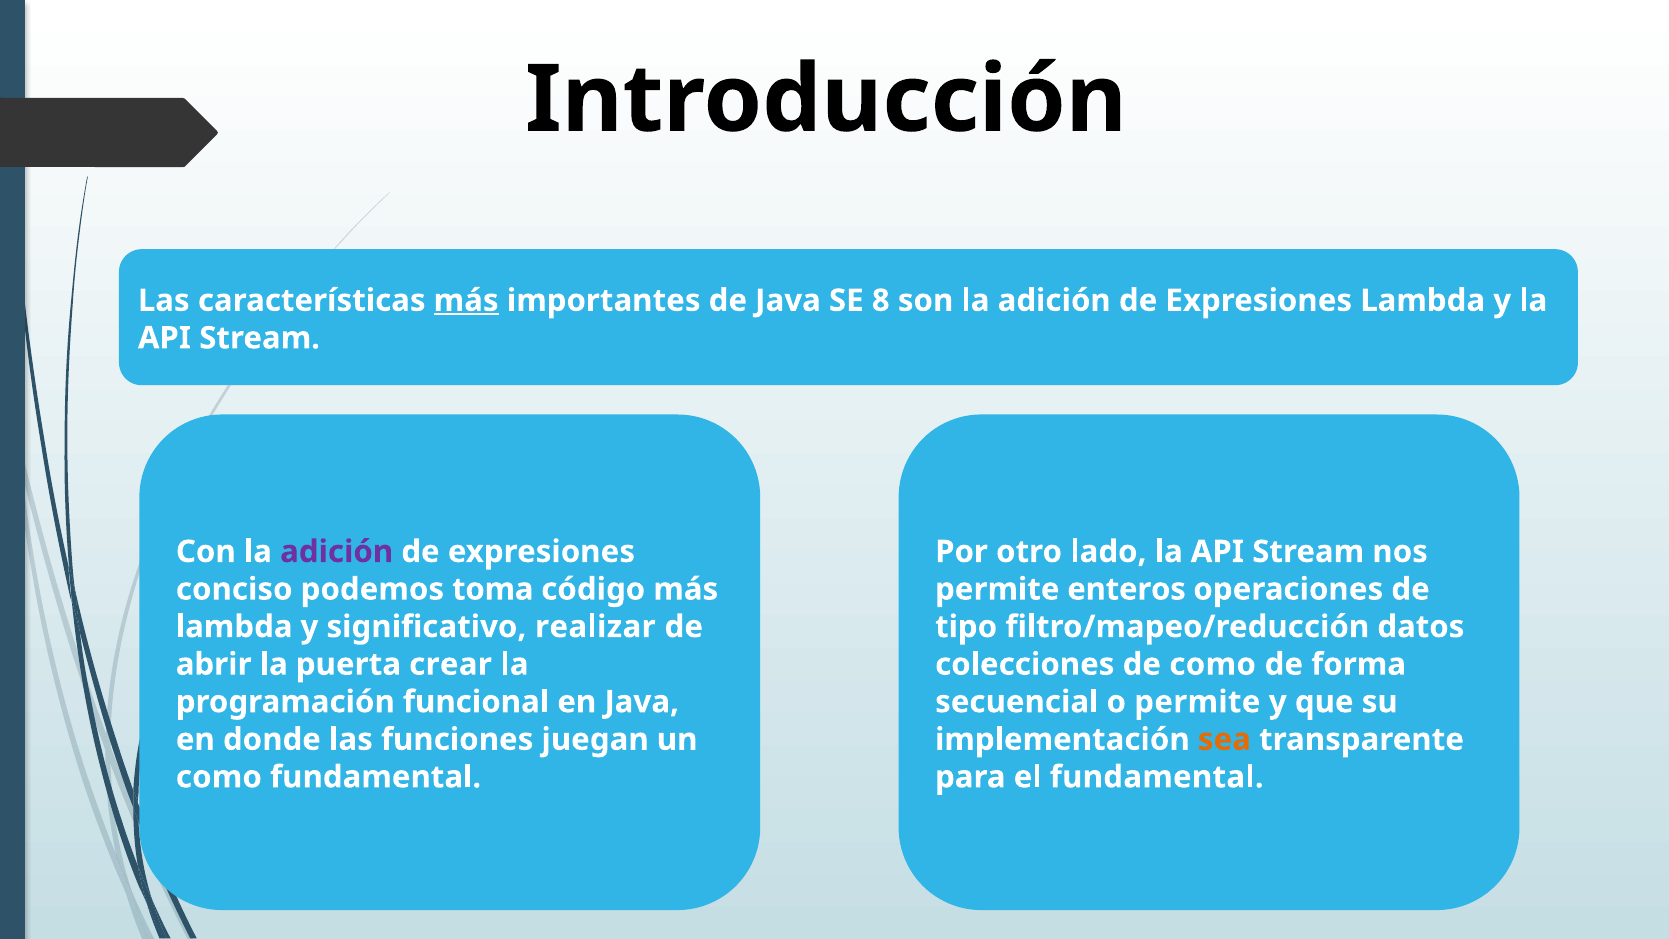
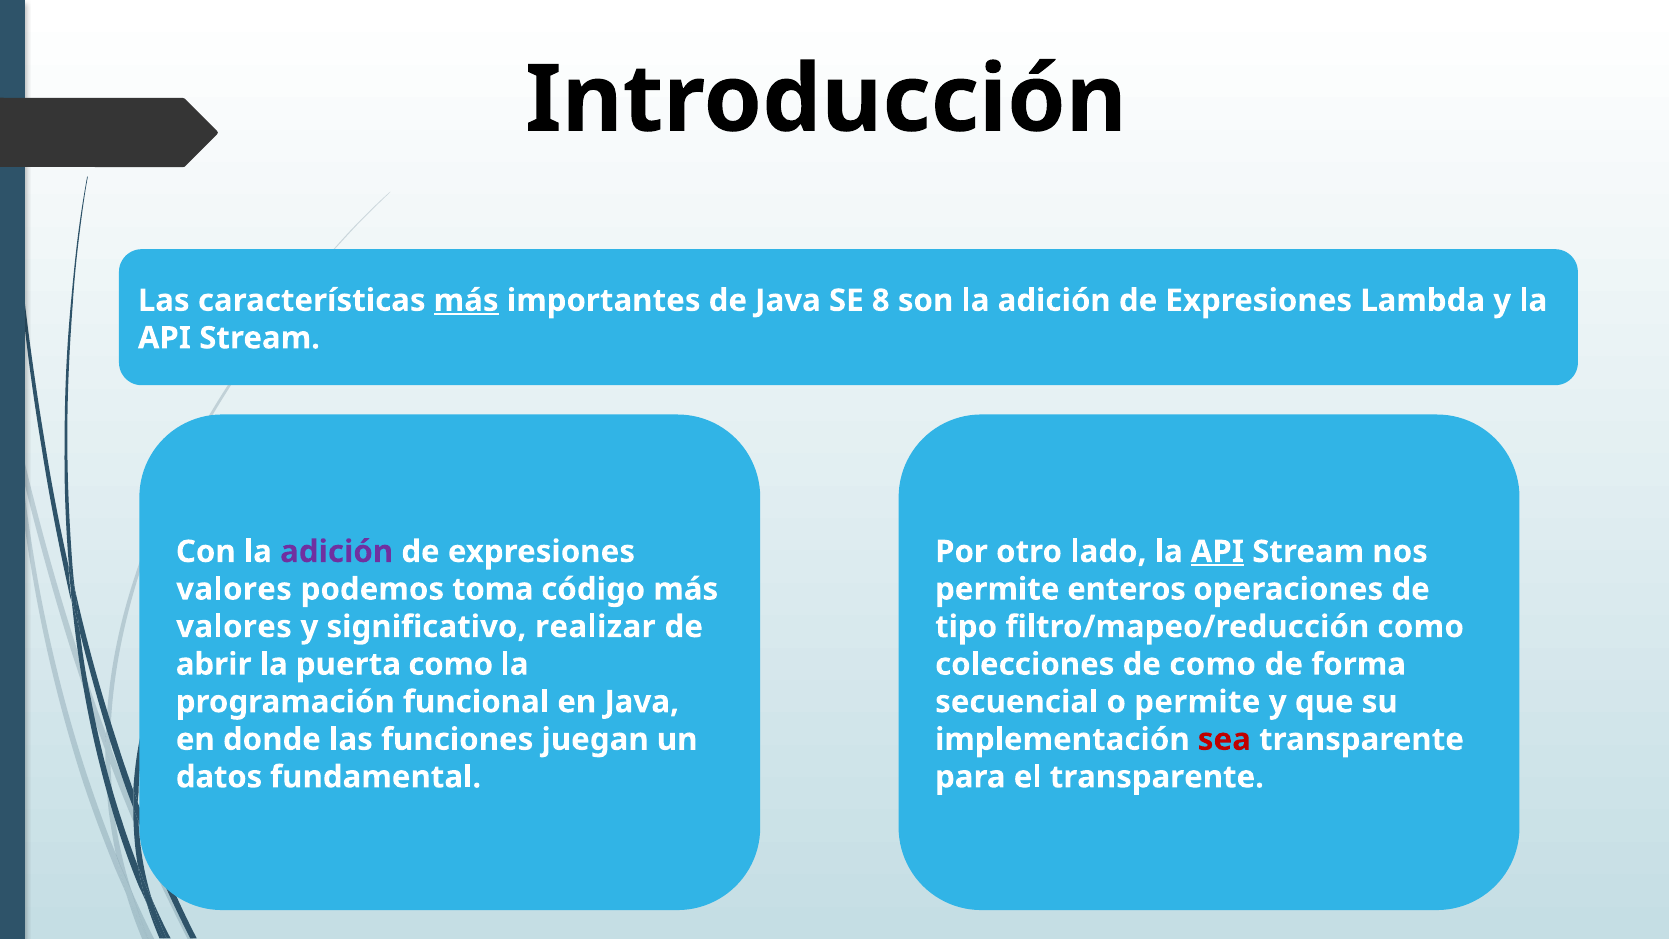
API underline: none -> present (1217, 552)
conciso: conciso -> valores (234, 589)
lambda: lambda -> valores (234, 627)
filtro/mapeo/reducción datos: datos -> como (1421, 627)
puerta crear: crear -> como (451, 664)
sea colour: orange -> red (1224, 739)
como: como -> datos (219, 777)
el fundamental: fundamental -> transparente (1157, 777)
